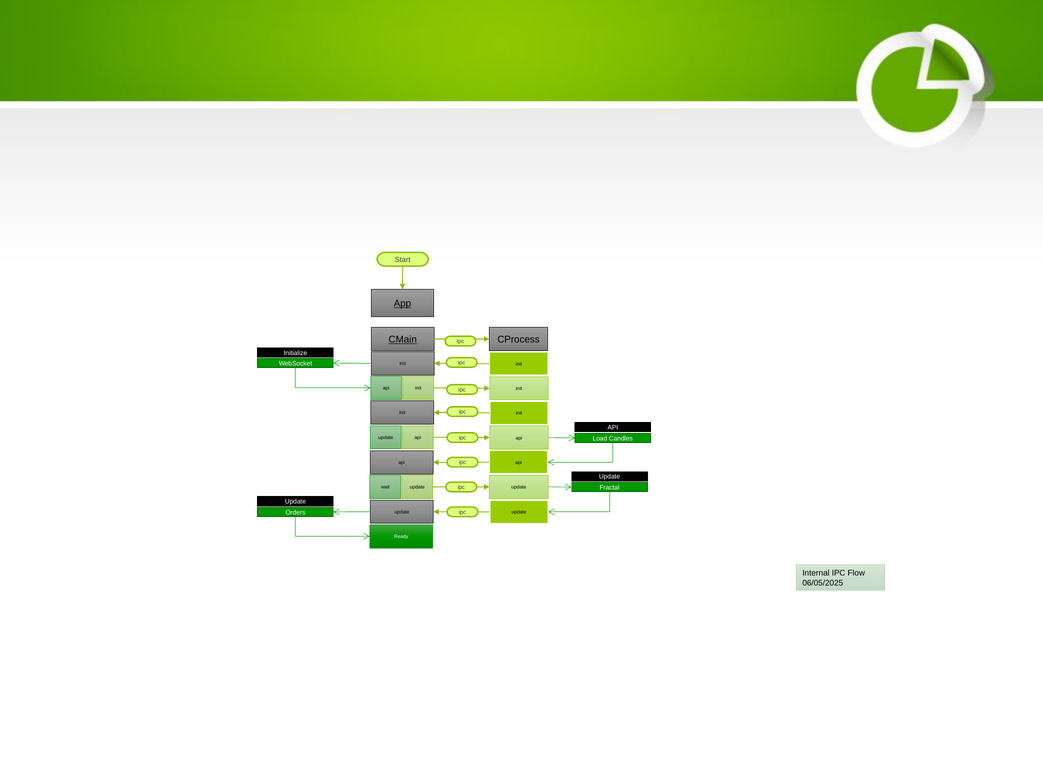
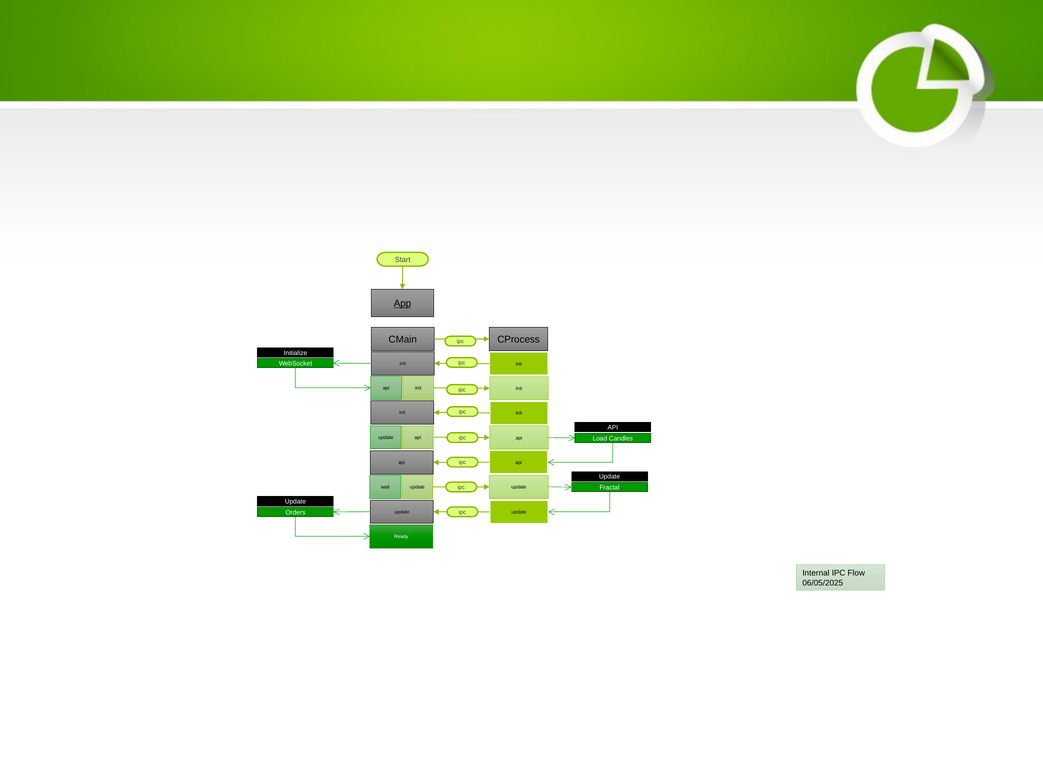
CMain underline: present -> none (403, 340)
